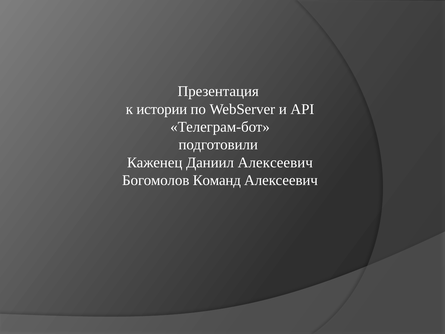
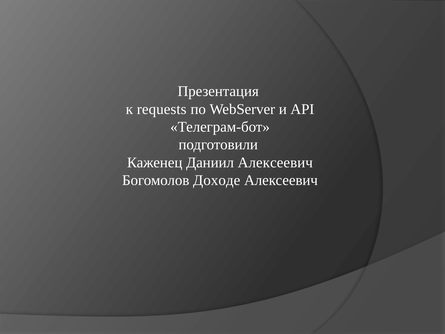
истории: истории -> requests (162, 109)
Команд: Команд -> Доходе (217, 180)
